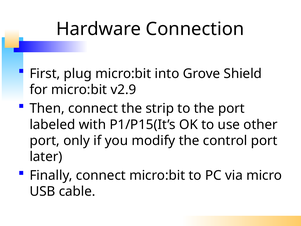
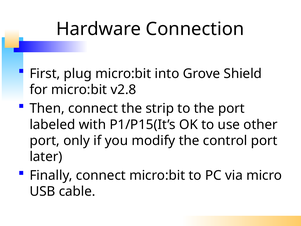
v2.9: v2.9 -> v2.8 (123, 90)
